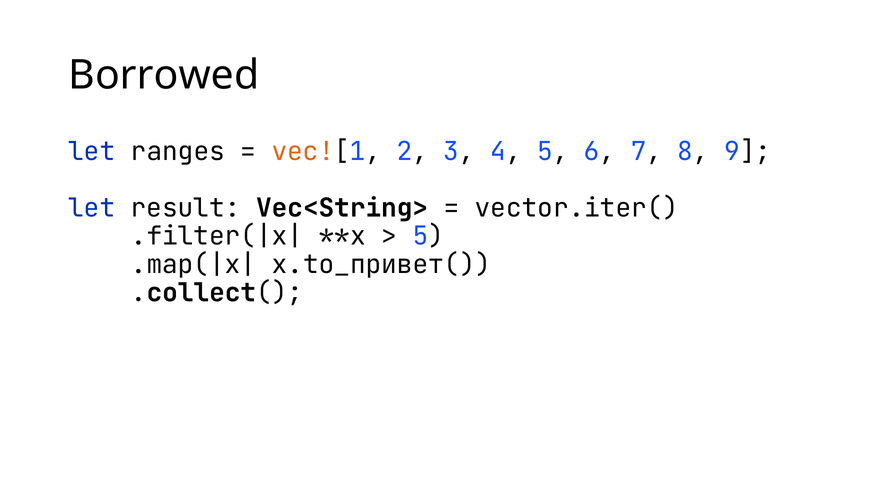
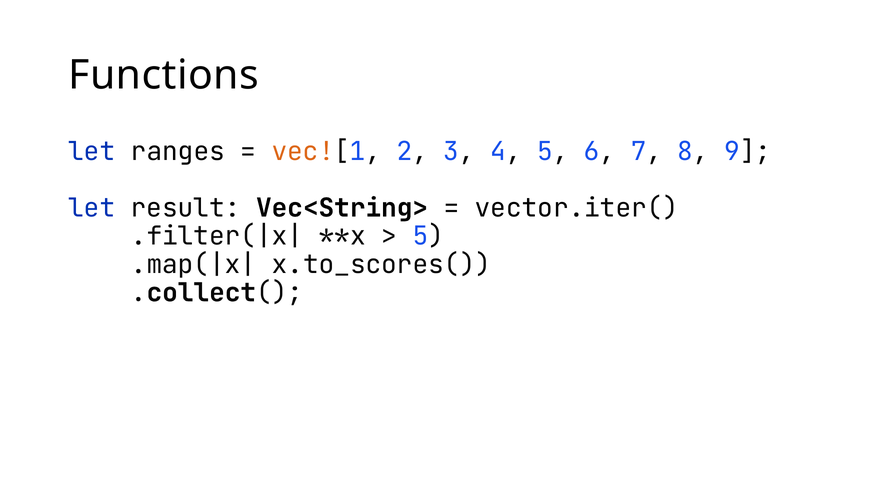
Borrowed: Borrowed -> Functions (164, 75)
x.to_привет(: x.to_привет( -> x.to_scores( (381, 264)
